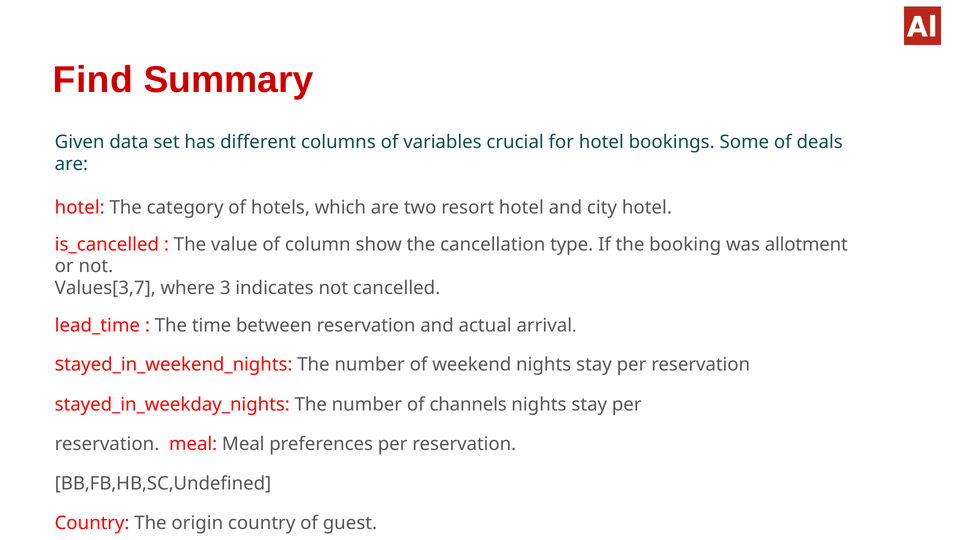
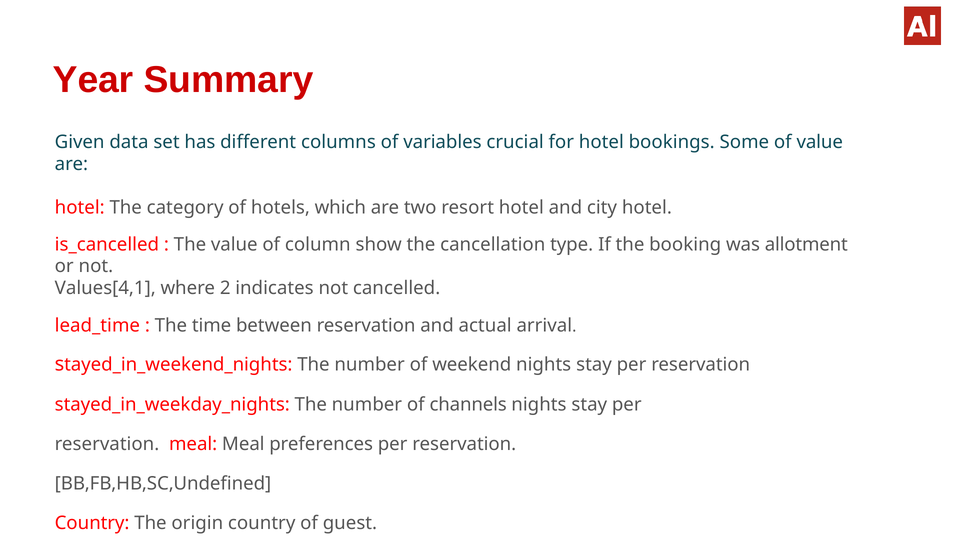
Find: Find -> Year (93, 80)
of deals: deals -> value (820, 142)
Values[3,7: Values[3,7 -> Values[4,1 (105, 288)
3: 3 -> 2 (225, 288)
